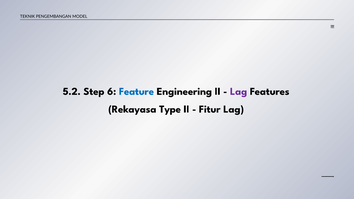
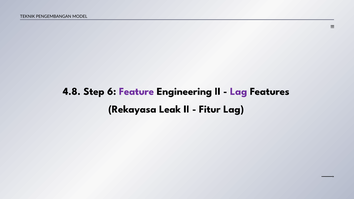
5.2: 5.2 -> 4.8 (72, 91)
Feature colour: blue -> purple (136, 91)
Type: Type -> Leak (170, 109)
